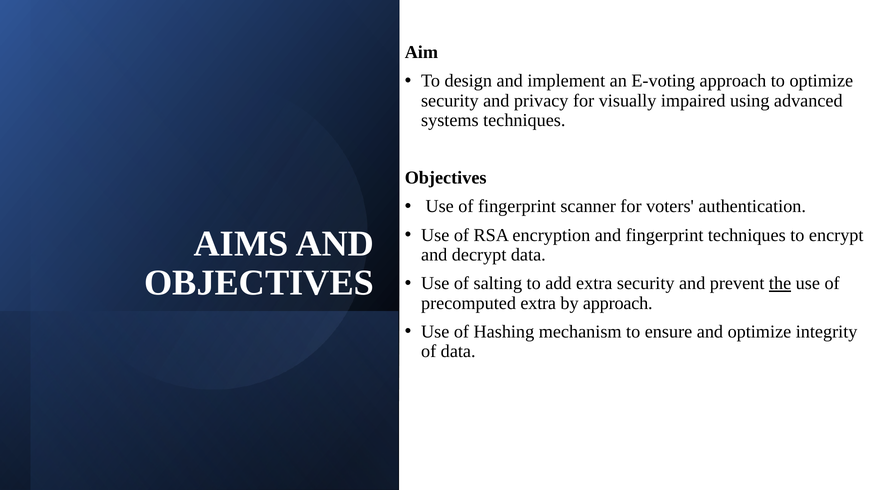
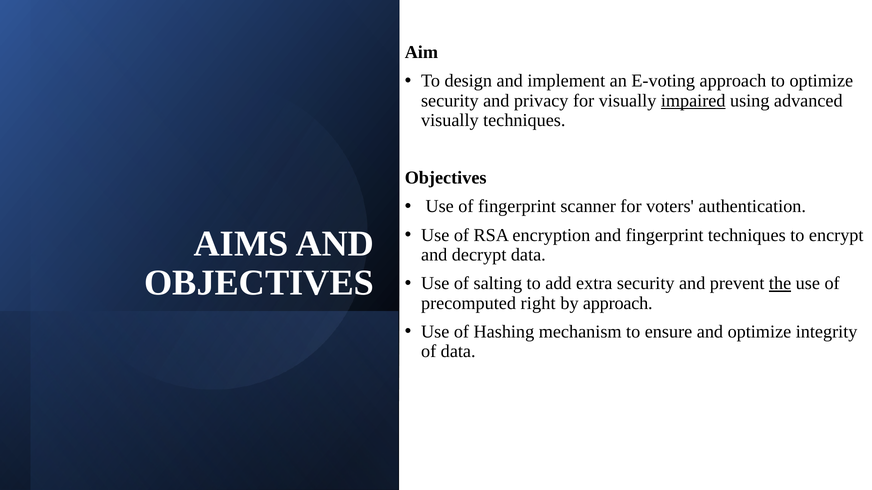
impaired underline: none -> present (693, 101)
systems: systems -> visually (450, 120)
precomputed extra: extra -> right (538, 303)
